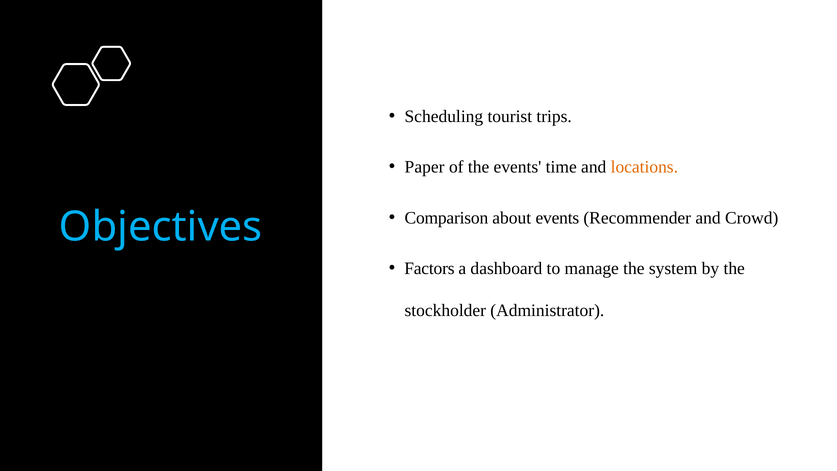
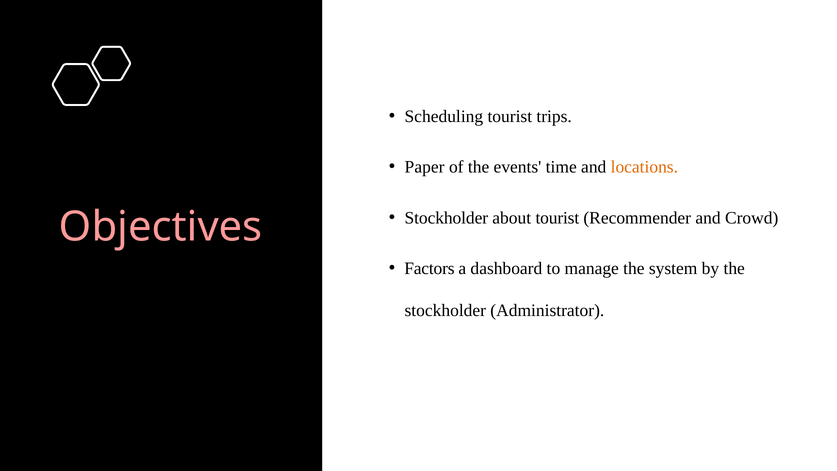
Comparison: Comparison -> Stockholder (446, 218)
about events: events -> tourist (557, 218)
Objectives colour: light blue -> pink (161, 227)
